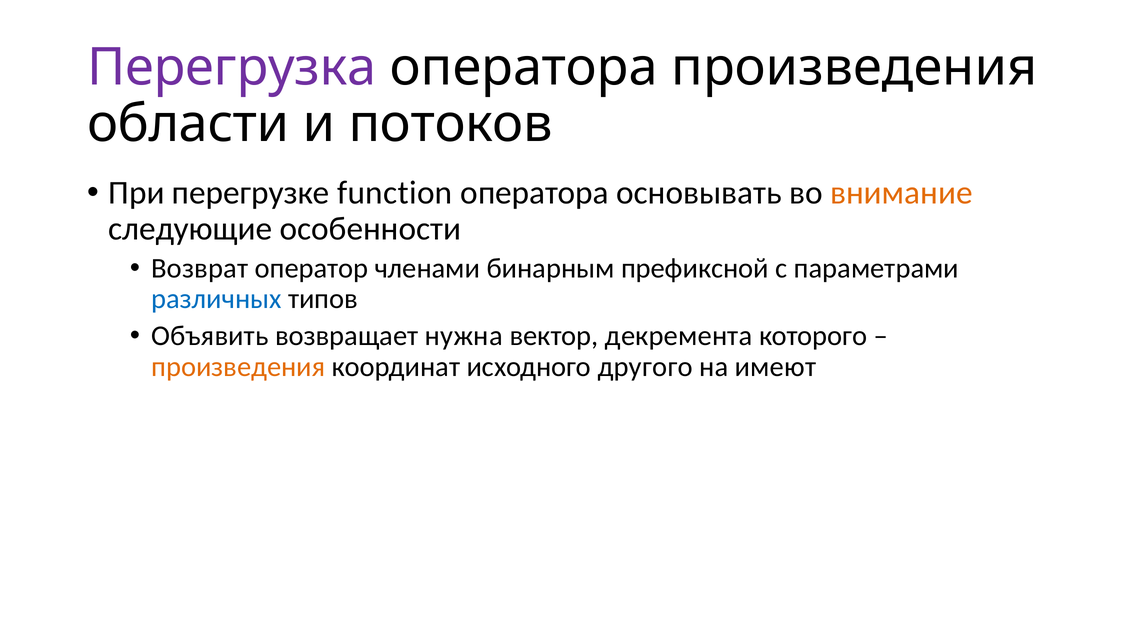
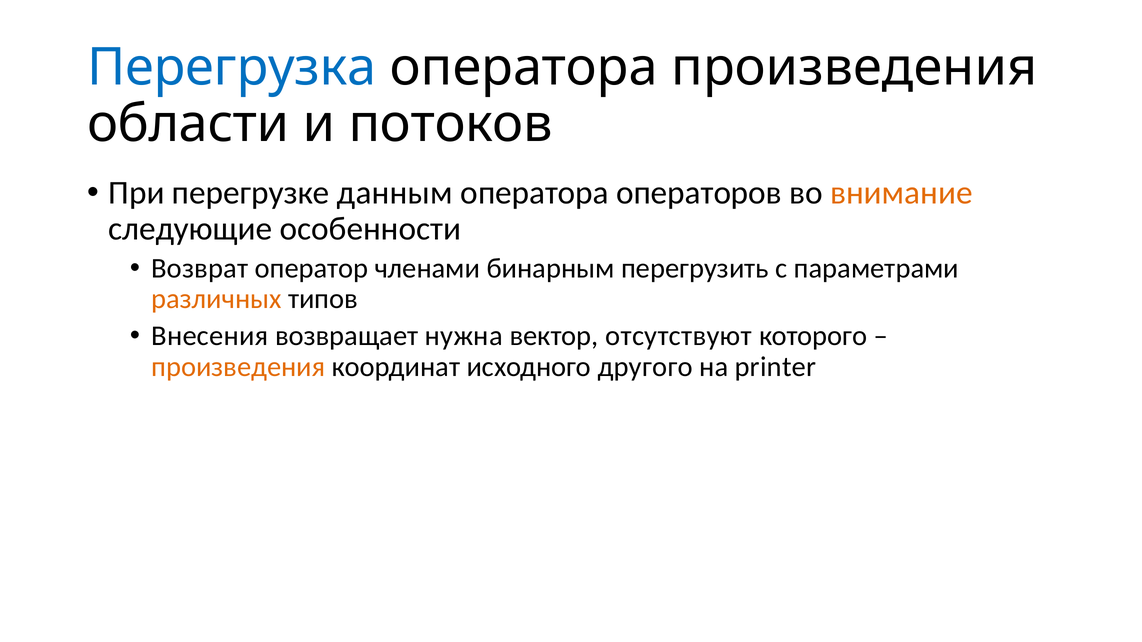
Перегрузка colour: purple -> blue (232, 68)
function: function -> данным (395, 193)
основывать: основывать -> операторов (699, 193)
префиксной: префиксной -> перегрузить (695, 268)
различных colour: blue -> orange (216, 299)
Объявить: Объявить -> Внесения (210, 336)
декремента: декремента -> отсутствуют (679, 336)
имеют: имеют -> printer (775, 367)
